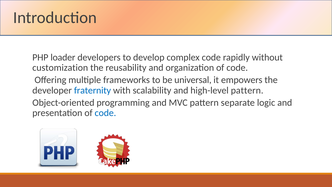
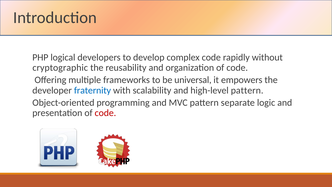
loader: loader -> logical (63, 57)
customization: customization -> cryptographic (60, 68)
code colour: blue -> red (105, 113)
